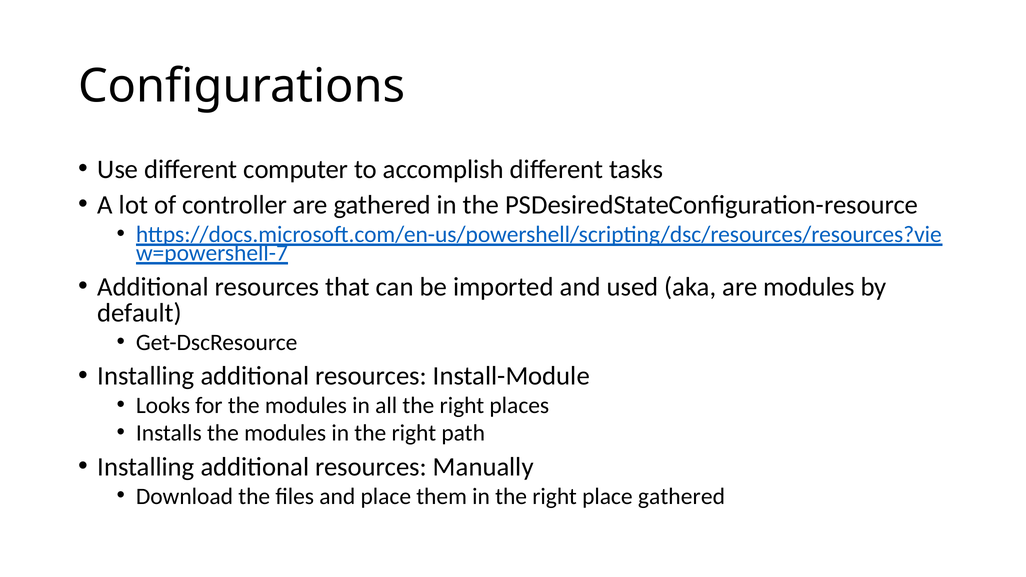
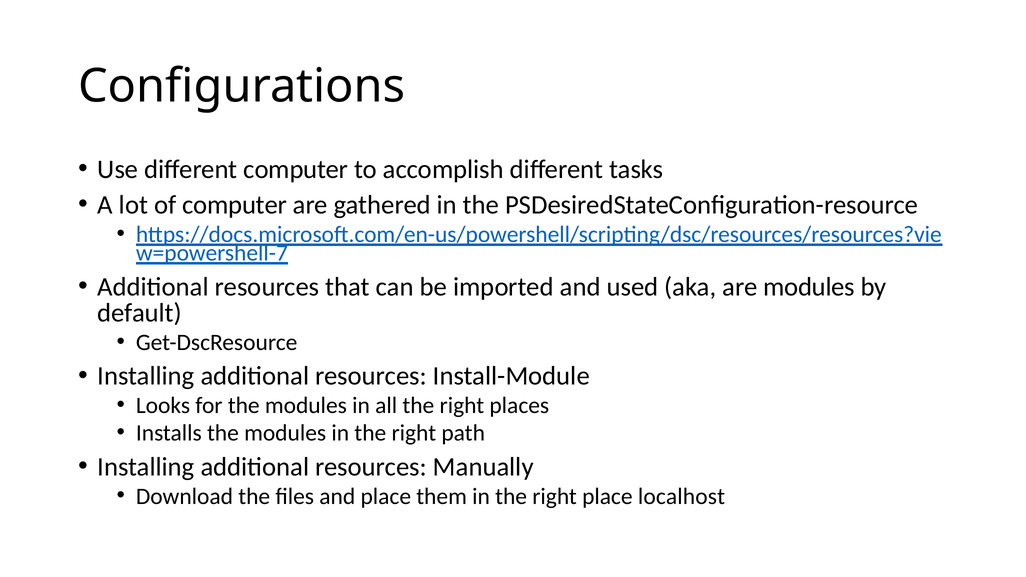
of controller: controller -> computer (235, 205)
place gathered: gathered -> localhost (681, 496)
